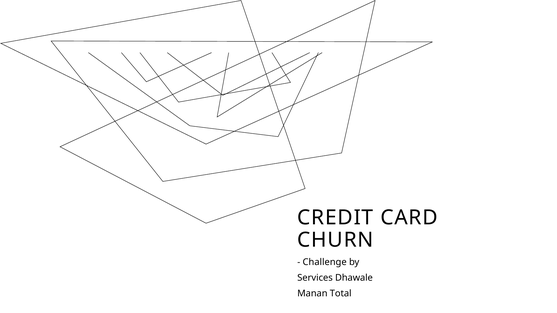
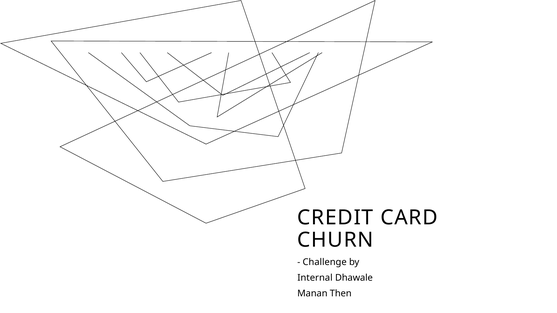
Services: Services -> Internal (315, 278)
Total: Total -> Then (341, 294)
